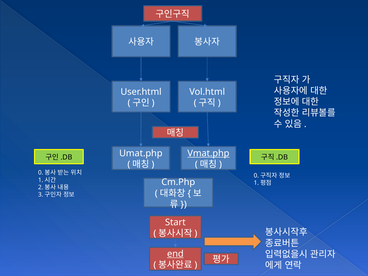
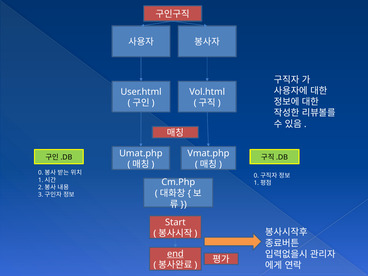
Vmat.php underline: present -> none (208, 153)
